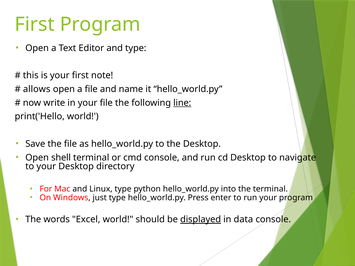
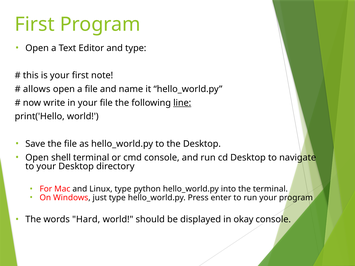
Excel: Excel -> Hard (86, 220)
displayed underline: present -> none (201, 220)
data: data -> okay (243, 220)
